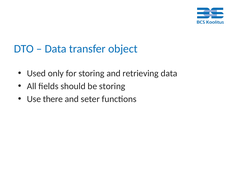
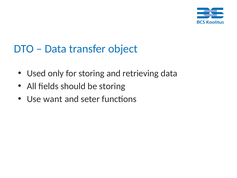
there: there -> want (53, 99)
